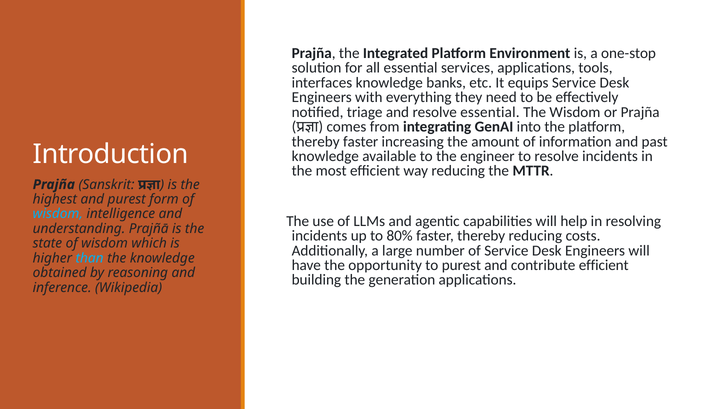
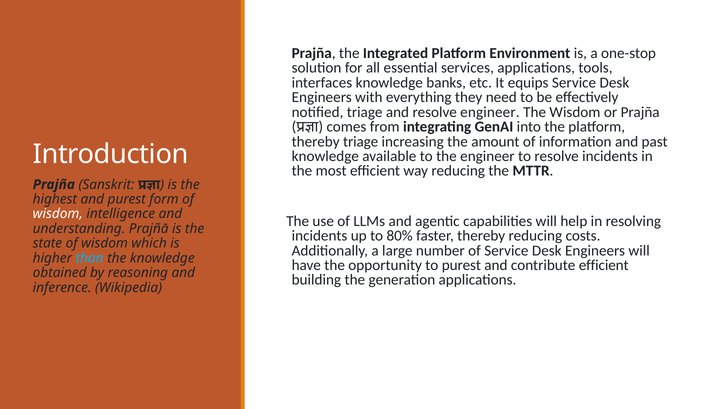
resolve essential: essential -> engineer (490, 112)
thereby faster: faster -> triage (361, 141)
wisdom colour: light blue -> white (58, 214)
